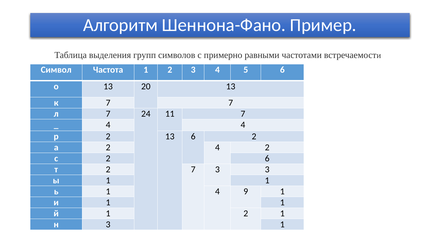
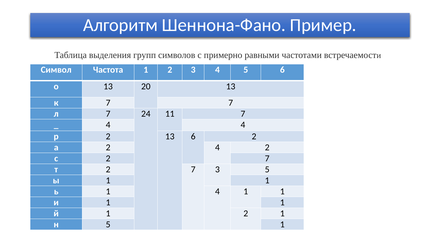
с 2 6: 6 -> 7 (267, 159)
3 3: 3 -> 5 (267, 170)
4 9: 9 -> 1 (246, 192)
н 3: 3 -> 5 (108, 225)
